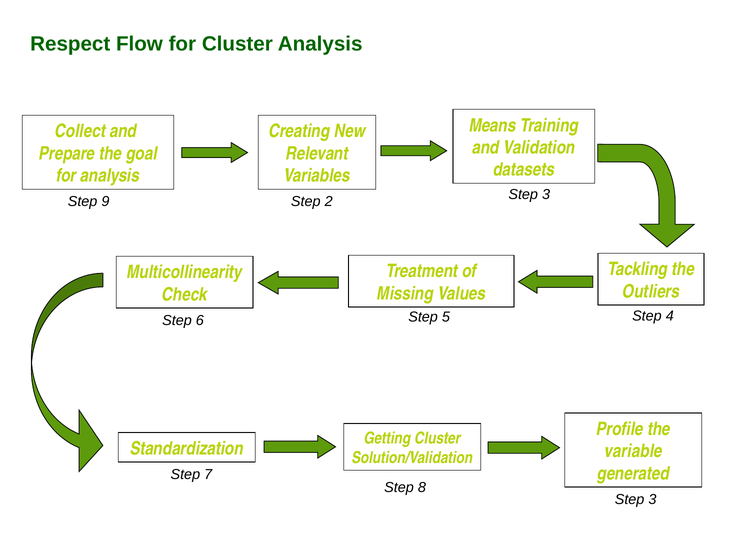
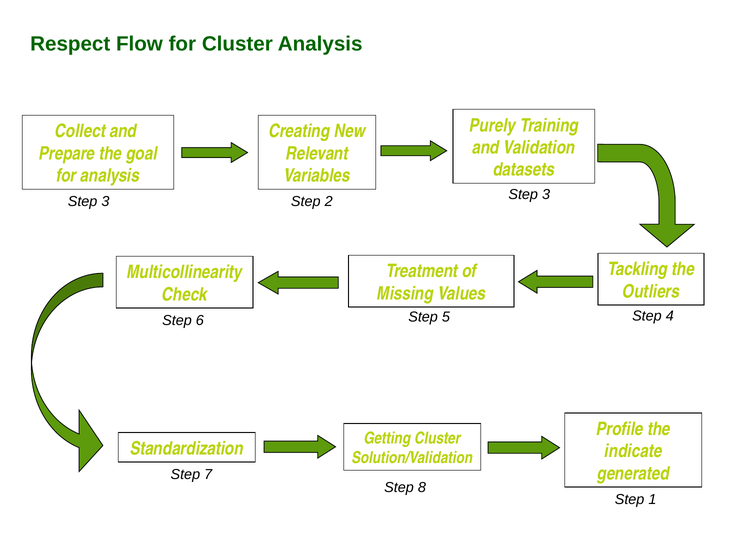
Means: Means -> Purely (492, 125)
9: 9 -> 3 (105, 202)
variable: variable -> indicate (633, 451)
3: 3 -> 1 (652, 499)
